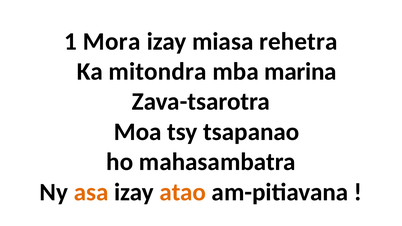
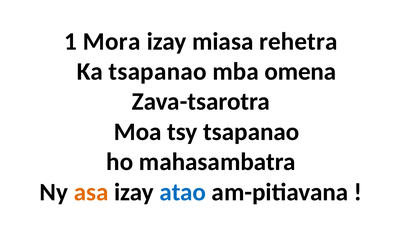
Ka mitondra: mitondra -> tsapanao (158, 72)
marina: marina -> omena (300, 72)
atao colour: orange -> blue (183, 192)
